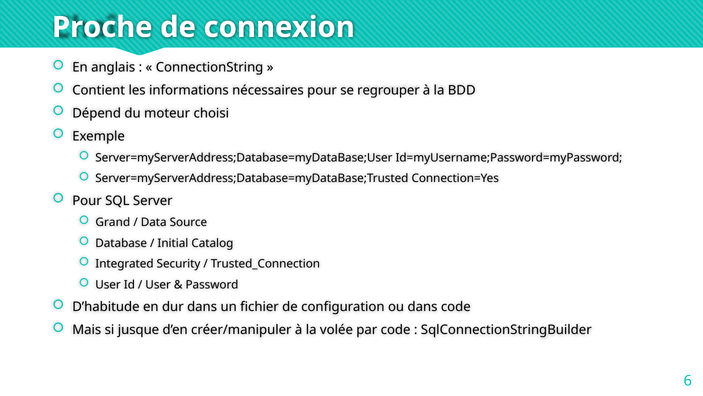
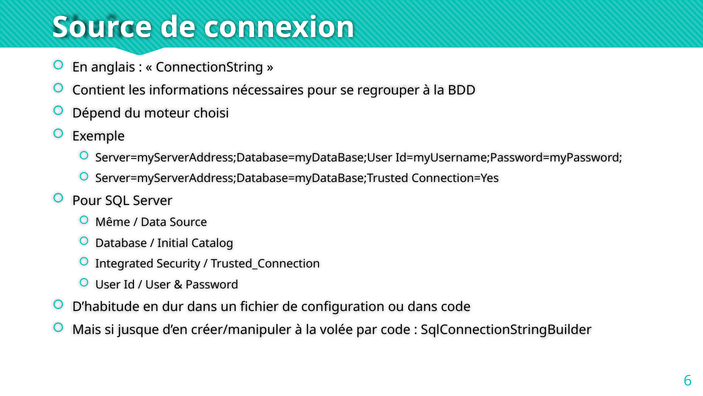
Proche: Proche -> Source (102, 27)
Grand: Grand -> Même (113, 222)
